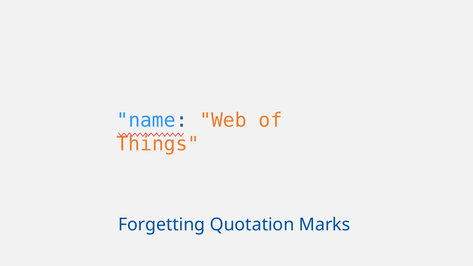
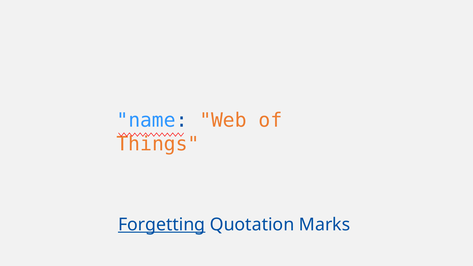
Forgetting underline: none -> present (162, 225)
